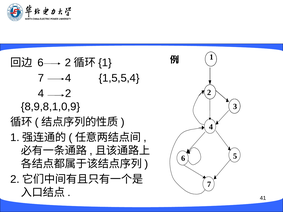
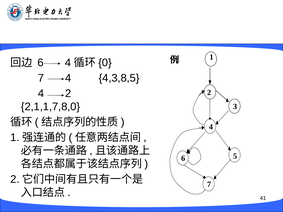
6 2: 2 -> 4 (68, 63)
1: 1 -> 0 (105, 63)
1,5,5,4: 1,5,5,4 -> 4,3,8,5 (119, 78)
8,9,8,1,0,9: 8,9,8,1,0,9 -> 2,1,1,7,8,0 (51, 107)
